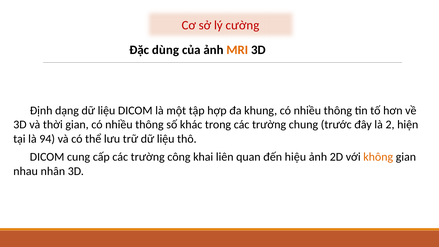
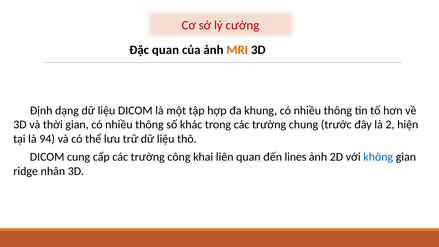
Đặc dùng: dùng -> quan (166, 50)
hiệu: hiệu -> lines (296, 157)
không colour: orange -> blue (378, 157)
nhau: nhau -> ridge (26, 171)
